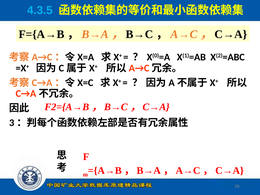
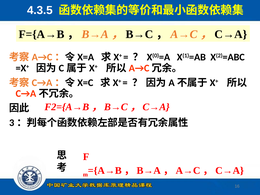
4.3.5 colour: light blue -> white (40, 10)
